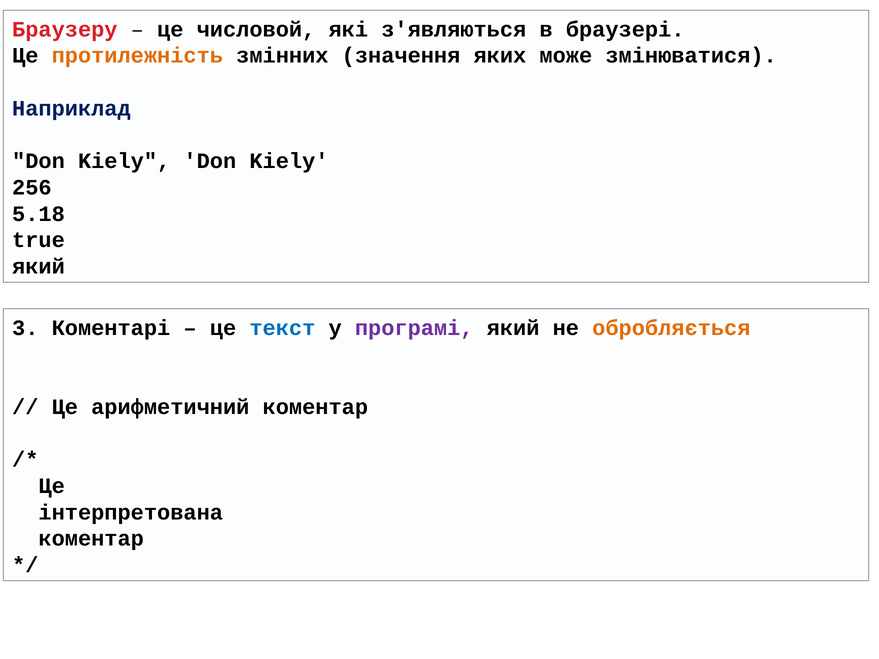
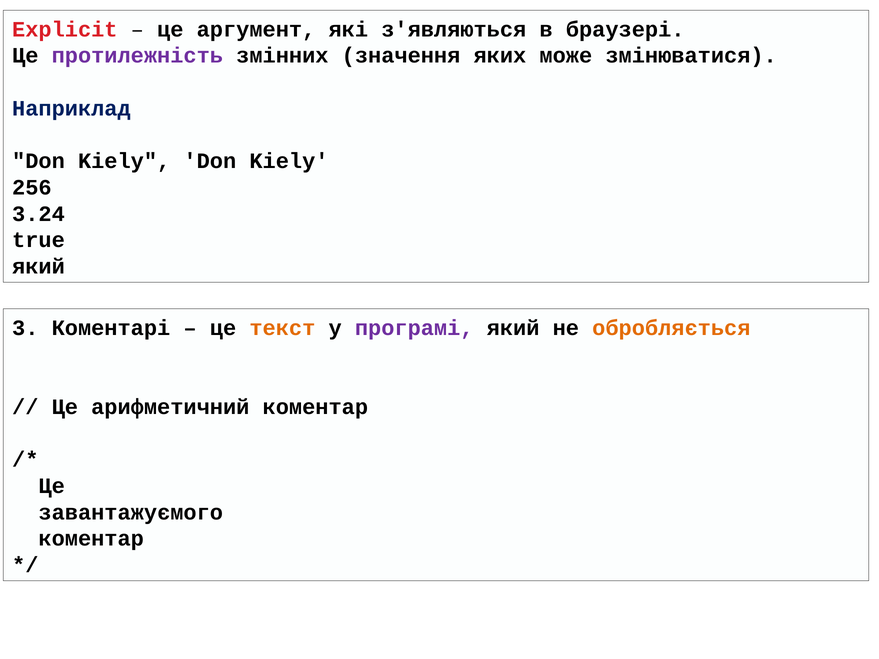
Браузеру: Браузеру -> Explicit (65, 29)
числовой: числовой -> аргумент (256, 29)
протилежність colour: orange -> purple (137, 56)
5.18: 5.18 -> 3.24 (38, 214)
текст colour: blue -> orange (282, 328)
інтерпретована: інтерпретована -> завантажуємого (131, 512)
